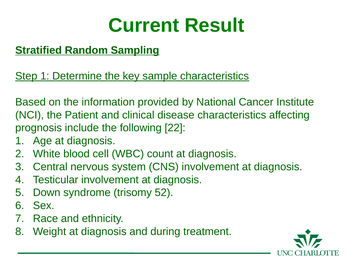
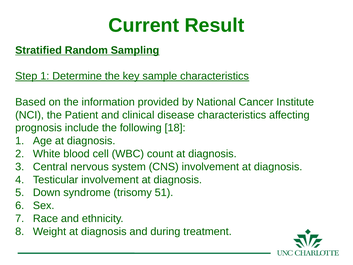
22: 22 -> 18 (175, 128)
52: 52 -> 51 (164, 192)
